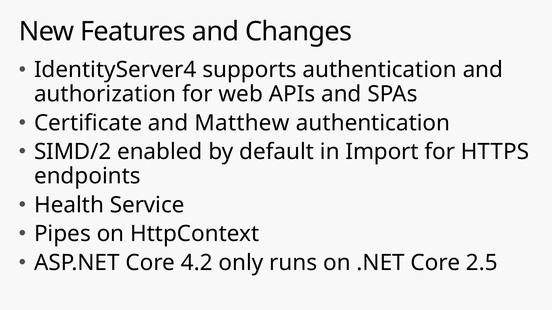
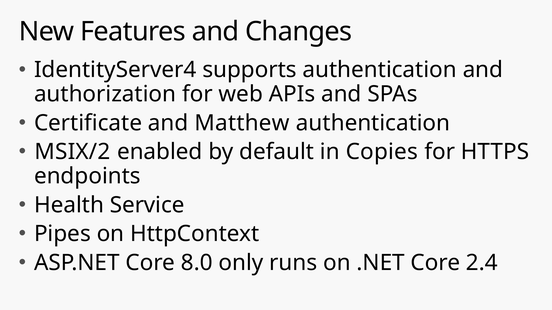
SIMD/2: SIMD/2 -> MSIX/2 (72, 152)
Import: Import -> Copies (382, 152)
4.2: 4.2 -> 8.0 (197, 263)
2.5: 2.5 -> 2.4 (482, 263)
